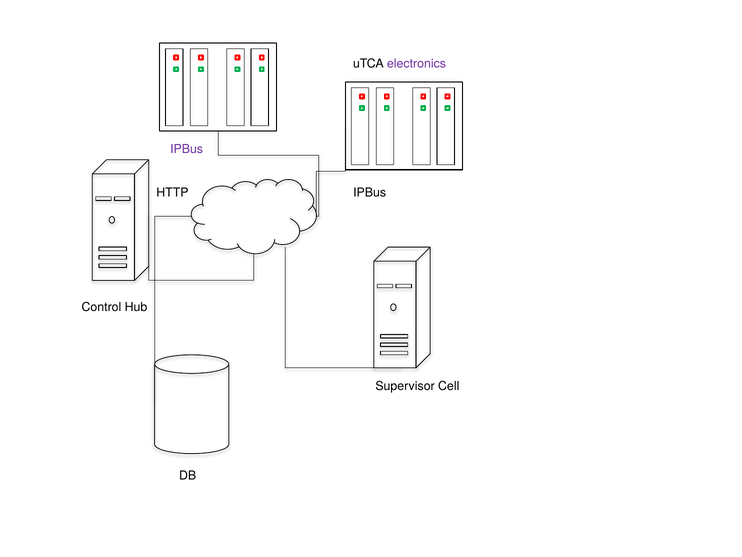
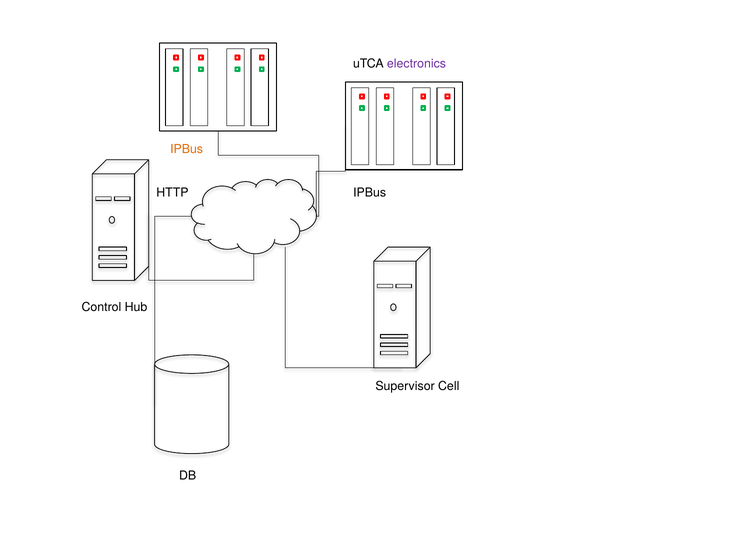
IPBus colour: purple -> orange (187, 149)
